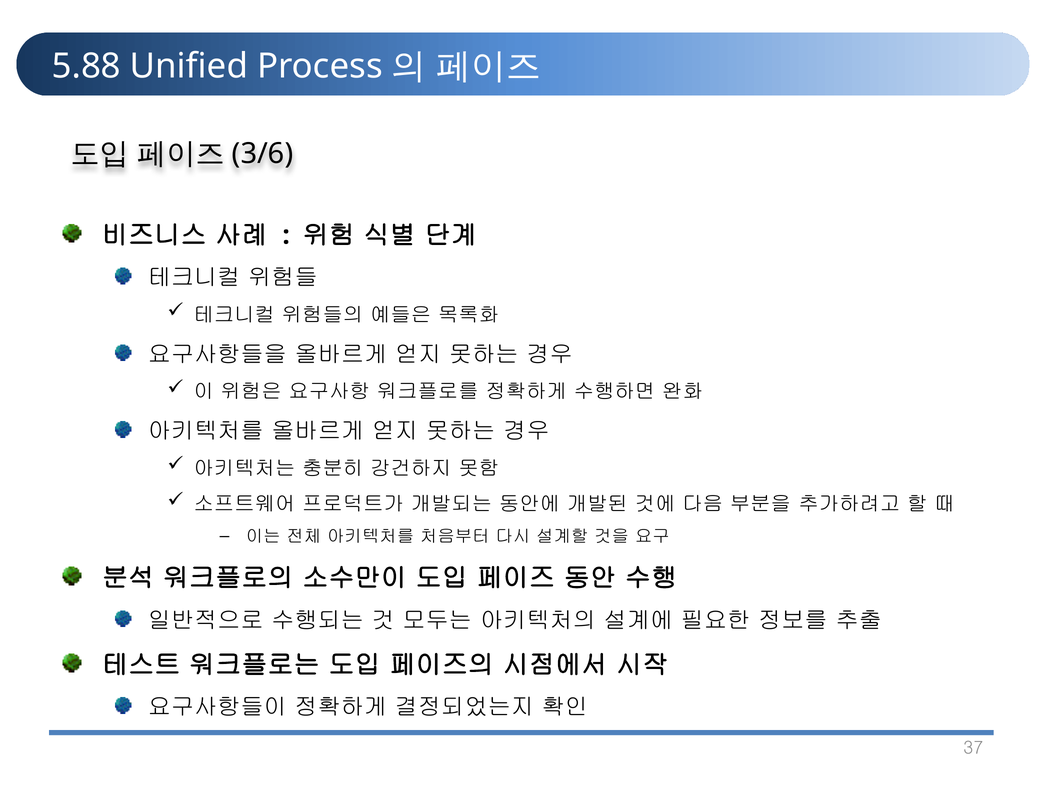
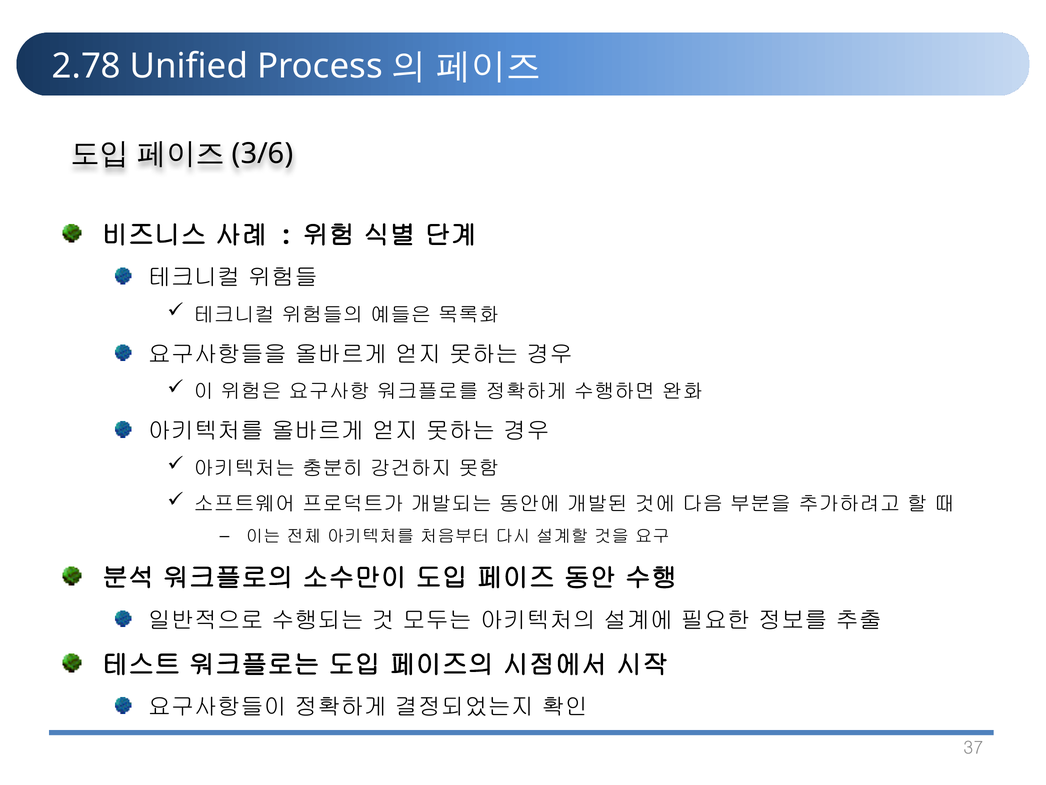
5.88: 5.88 -> 2.78 (86, 66)
